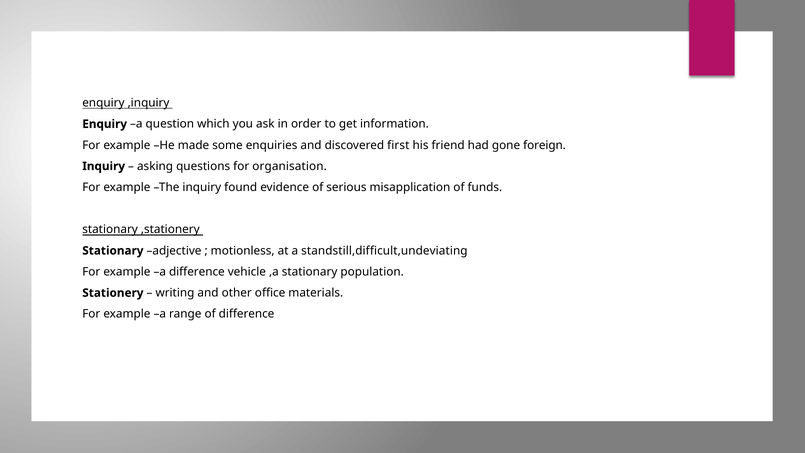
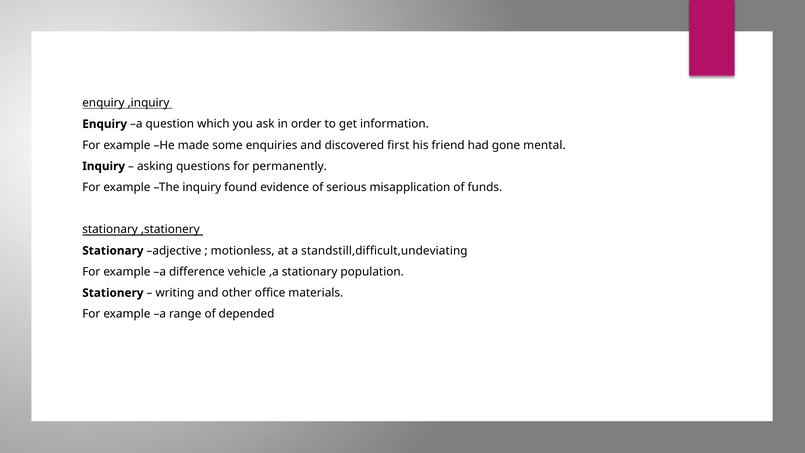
foreign: foreign -> mental (544, 145)
organisation: organisation -> permanently (290, 166)
of difference: difference -> depended (247, 314)
